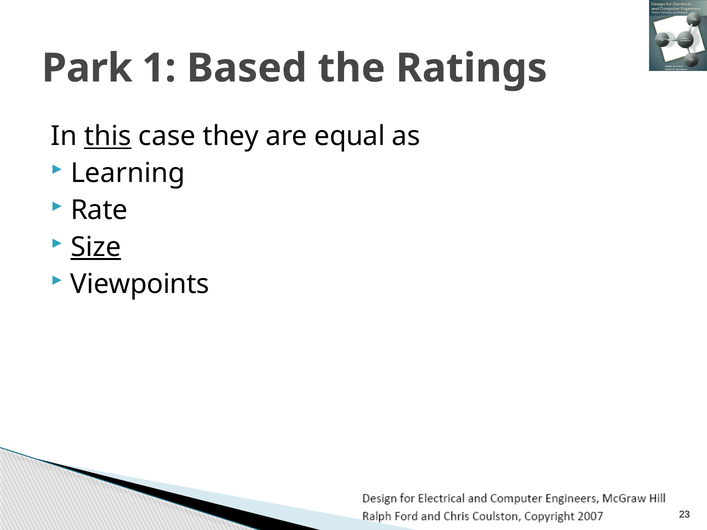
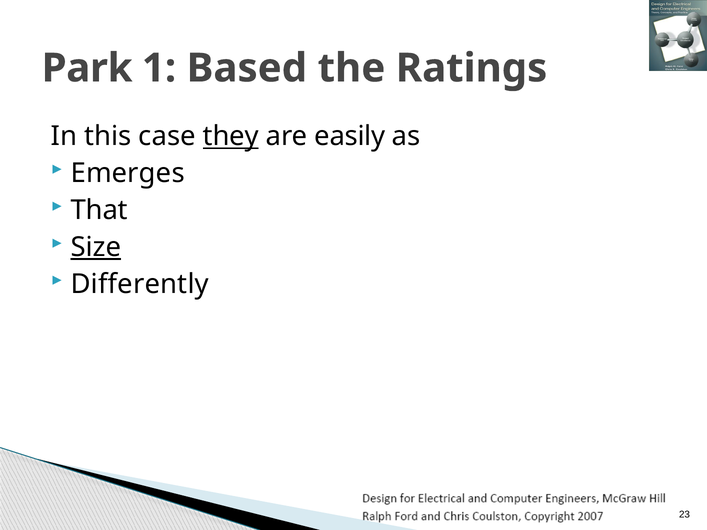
this underline: present -> none (108, 136)
they underline: none -> present (231, 136)
equal: equal -> easily (350, 136)
Learning: Learning -> Emerges (128, 173)
Rate: Rate -> That (99, 210)
Viewpoints: Viewpoints -> Differently (140, 284)
